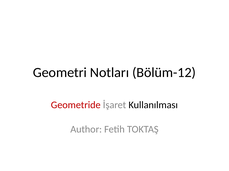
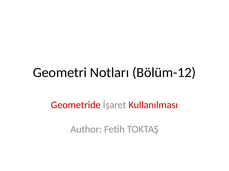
Kullanılması colour: black -> red (153, 105)
